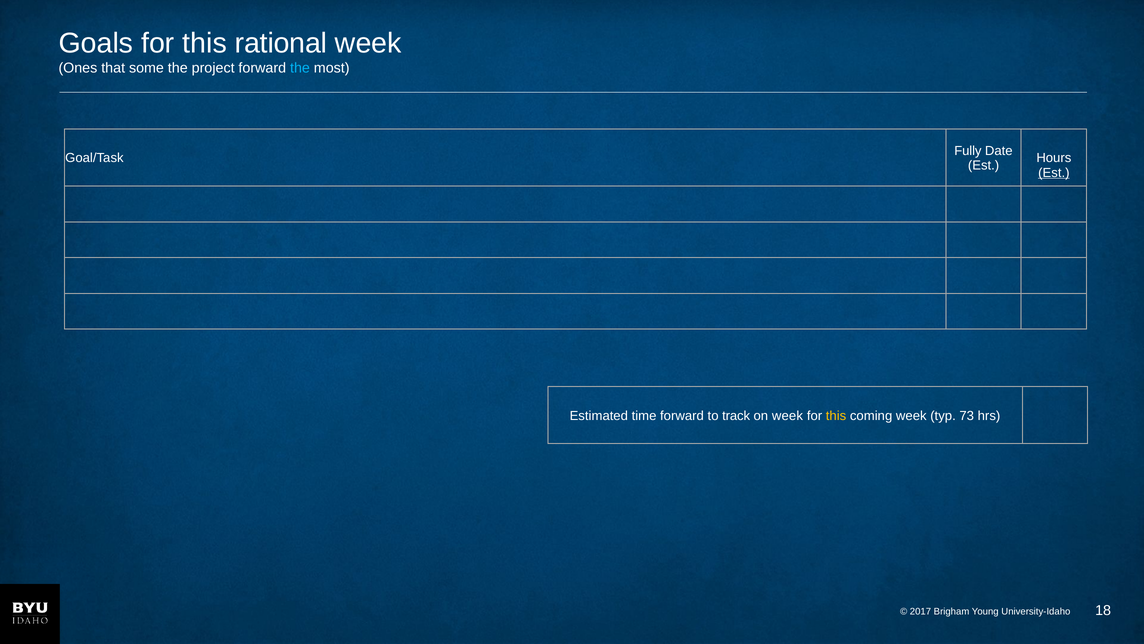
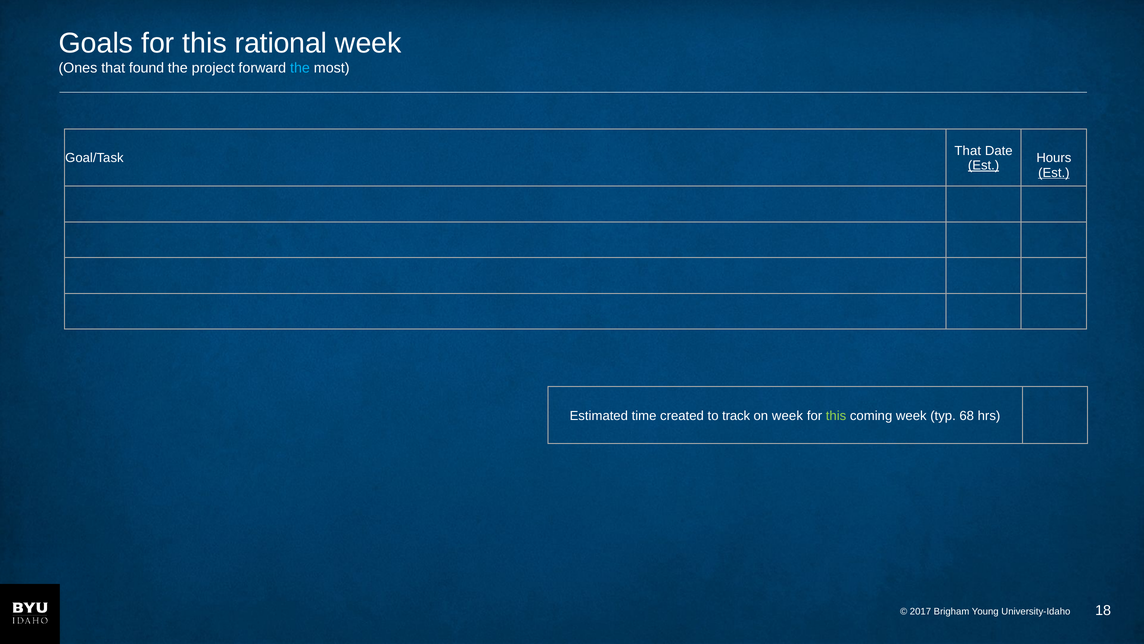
some: some -> found (147, 68)
Fully: Fully -> That (968, 151)
Est underline: none -> present (984, 165)
time forward: forward -> created (682, 415)
this colour: yellow -> light green (836, 415)
73: 73 -> 68 (967, 415)
